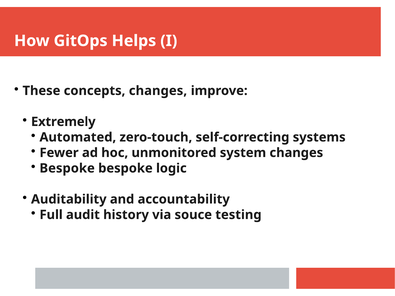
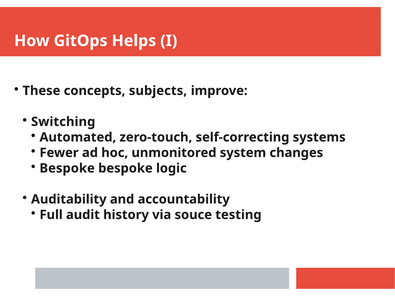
concepts changes: changes -> subjects (158, 91)
Extremely: Extremely -> Switching (63, 122)
